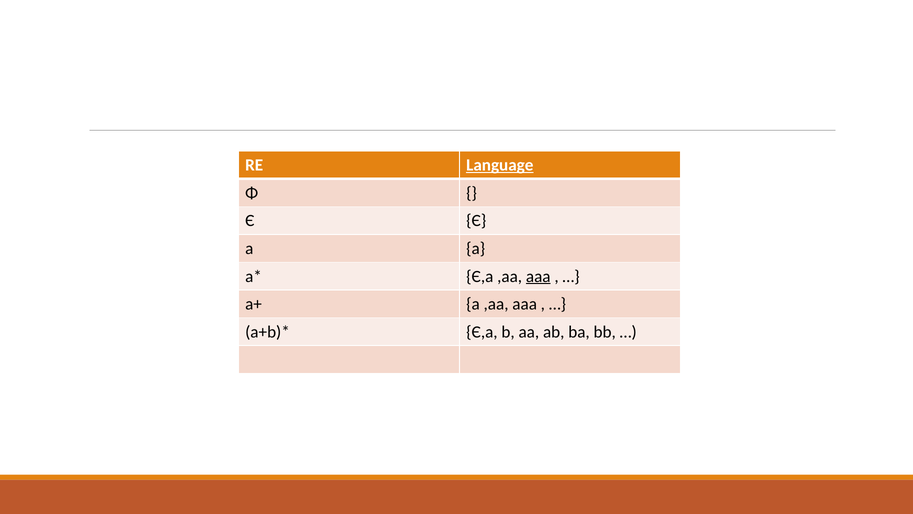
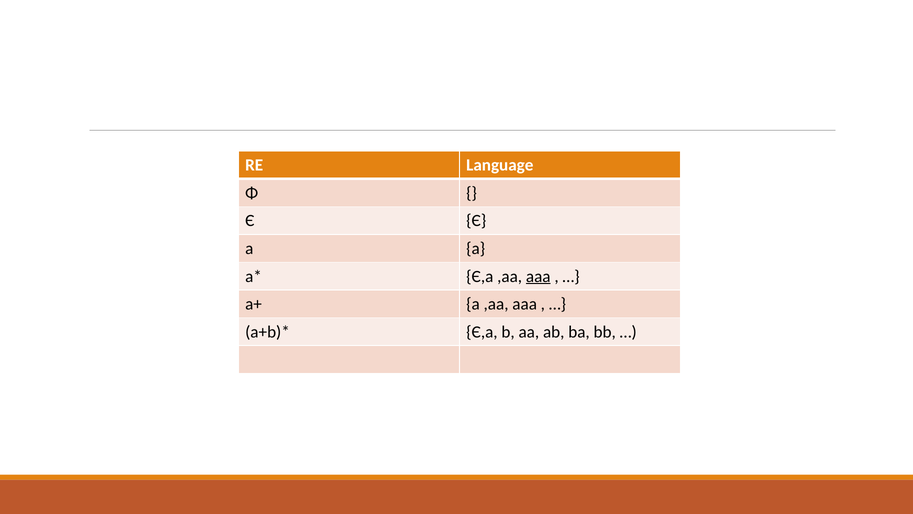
Language underline: present -> none (500, 165)
